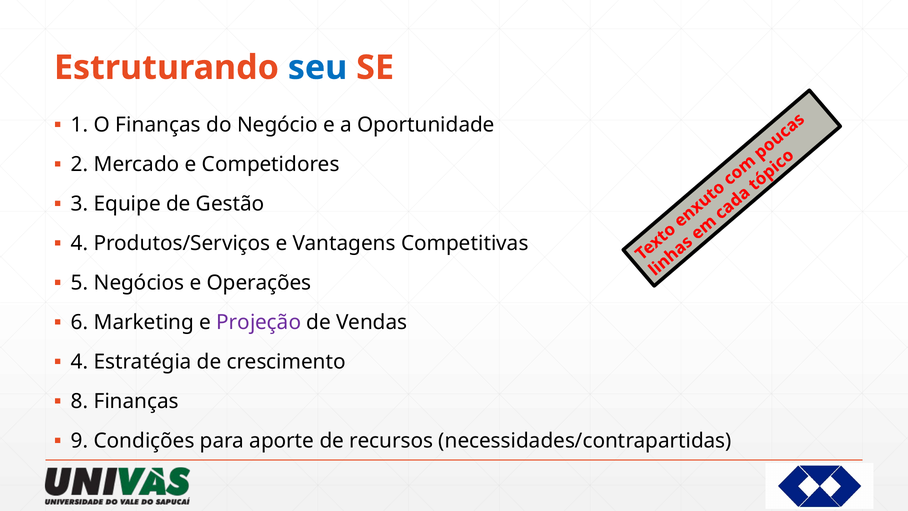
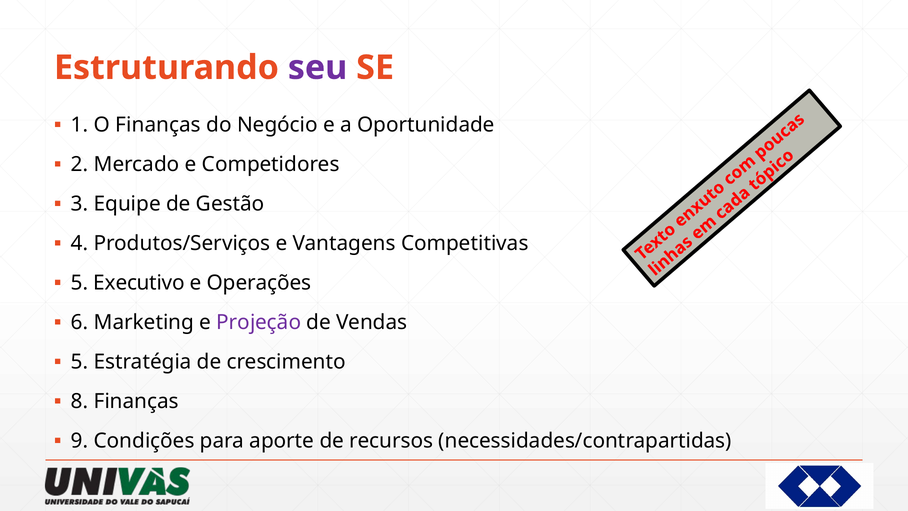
seu colour: blue -> purple (318, 68)
Negócios: Negócios -> Executivo (139, 283)
4: 4 -> 5 (80, 362)
